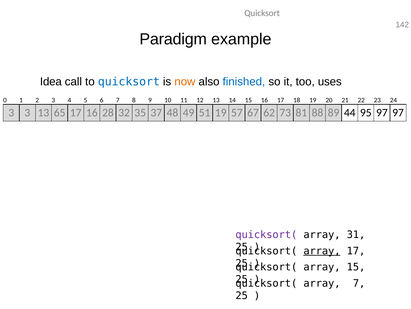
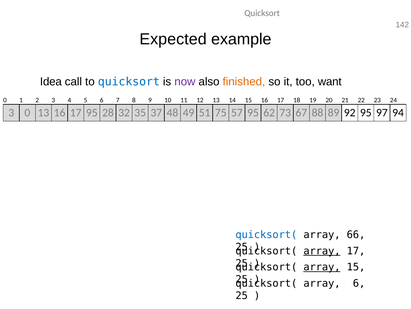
Paradigm: Paradigm -> Expected (173, 39)
now colour: orange -> purple (185, 82)
finished colour: blue -> orange (244, 82)
uses: uses -> want (330, 82)
3 3: 3 -> 0 (27, 113)
13 65: 65 -> 16 (60, 113)
17 16: 16 -> 95 (92, 113)
51 19: 19 -> 75 (221, 113)
57 67: 67 -> 95 (253, 113)
81: 81 -> 67 (301, 113)
44: 44 -> 92 (350, 113)
97 97: 97 -> 94 (398, 113)
quicksort( colour: purple -> blue (266, 234)
31: 31 -> 66 (356, 234)
array underline: none -> present (322, 267)
array 7: 7 -> 6 (359, 283)
